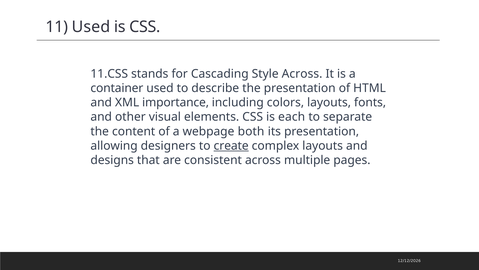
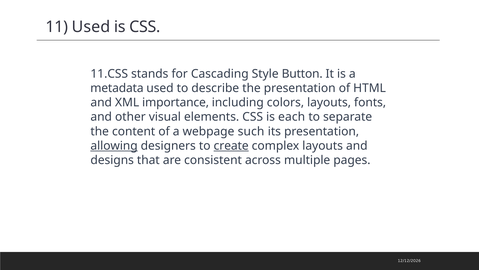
Style Across: Across -> Button (302, 74)
container: container -> metadata (117, 88)
both: both -> such (251, 131)
allowing underline: none -> present (114, 146)
